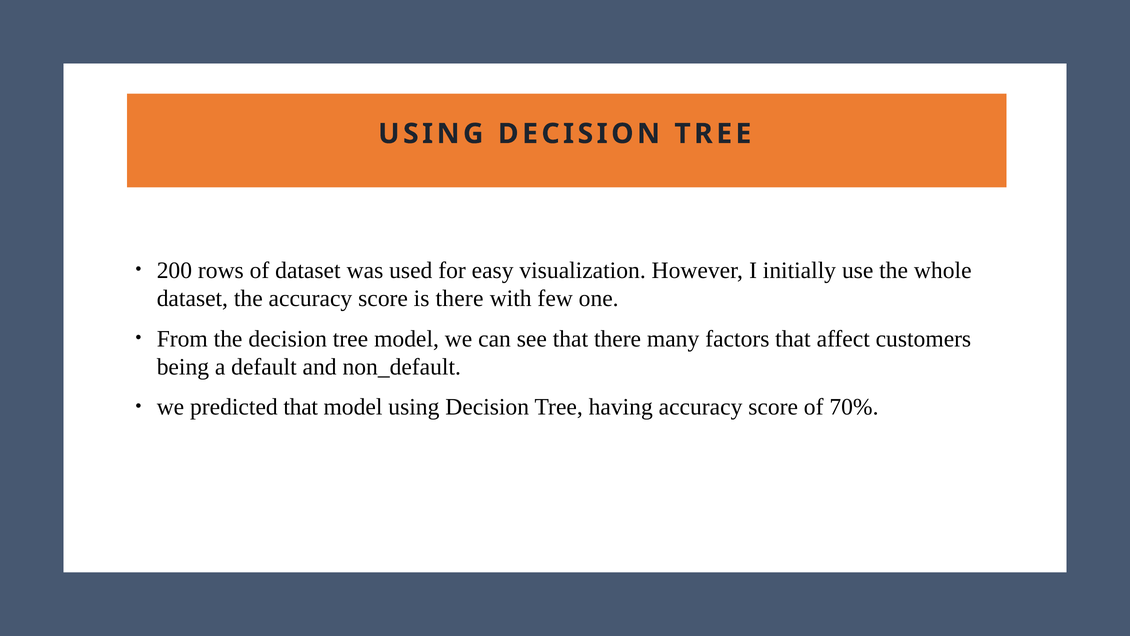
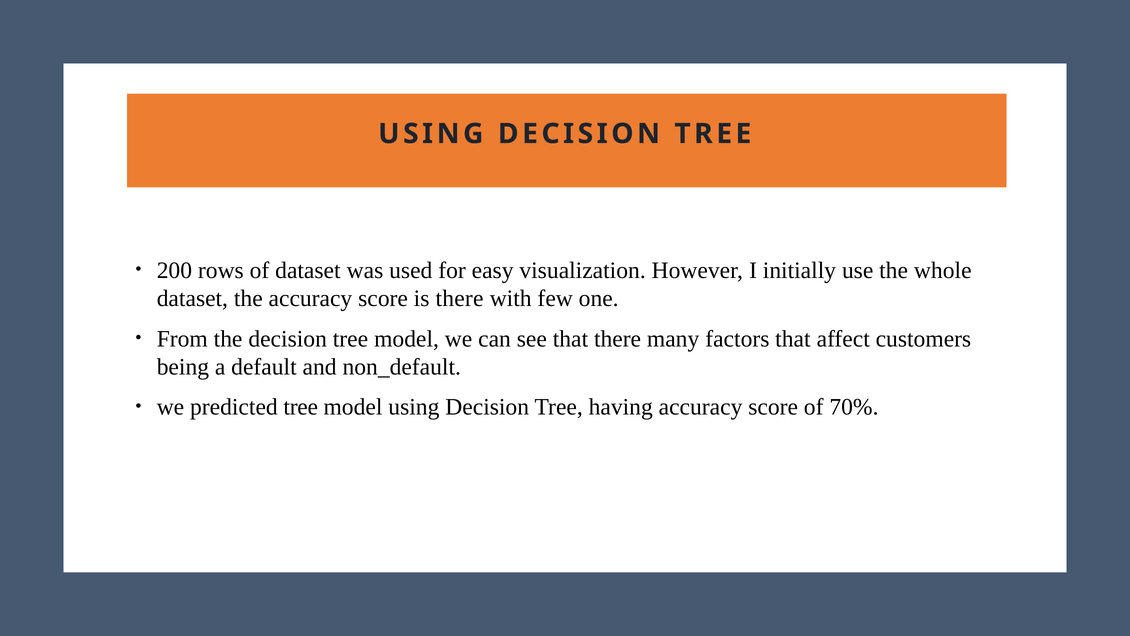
predicted that: that -> tree (301, 407)
